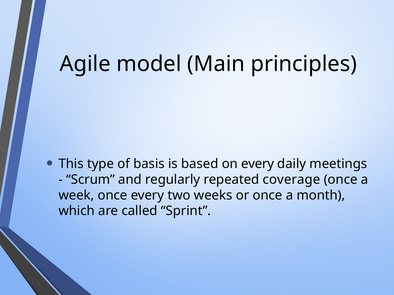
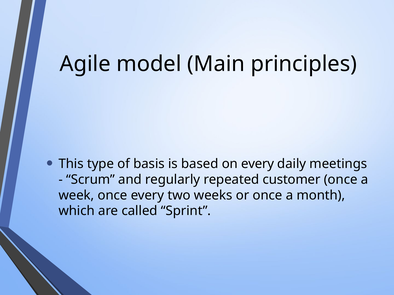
coverage: coverage -> customer (292, 180)
